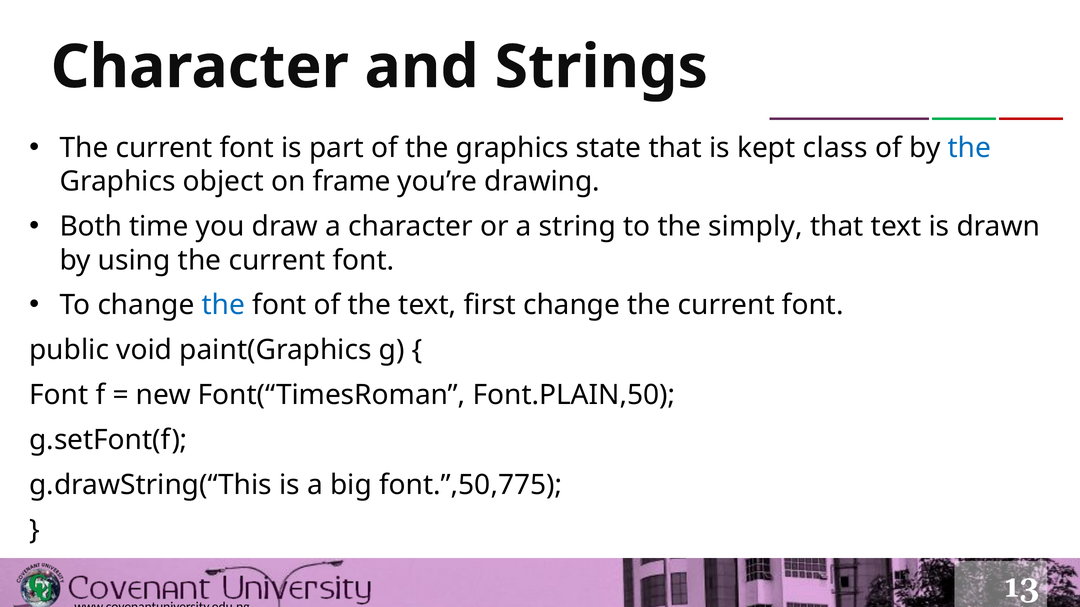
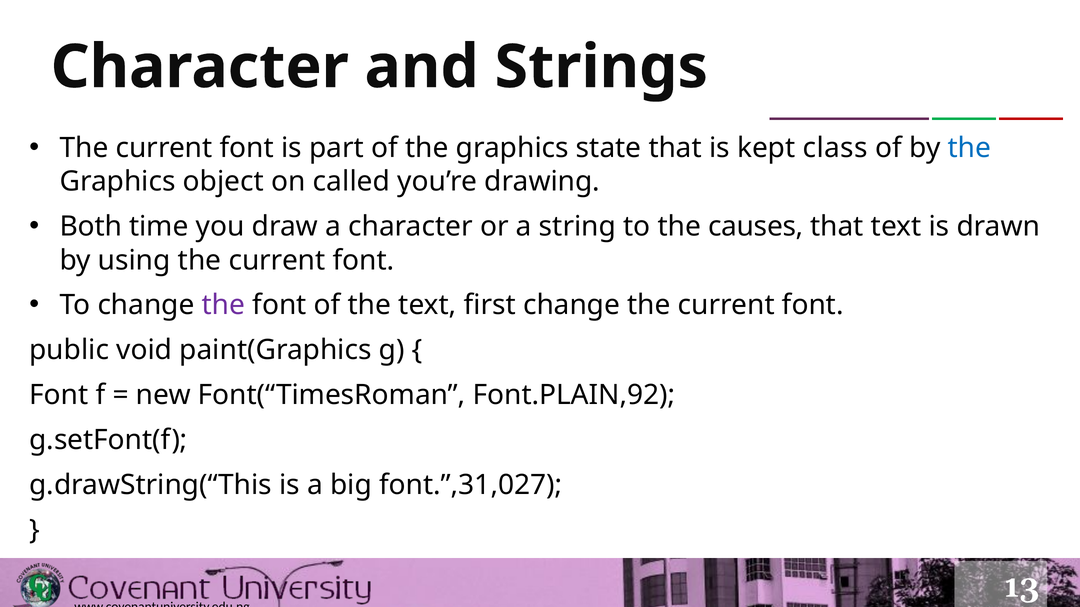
frame: frame -> called (352, 182)
simply: simply -> causes (756, 227)
the colour: blue -> purple (223, 305)
Font.PLAIN,50: Font.PLAIN,50 -> Font.PLAIN,92 (574, 395)
font.”,50,775: font.”,50,775 -> font.”,31,027 (471, 485)
